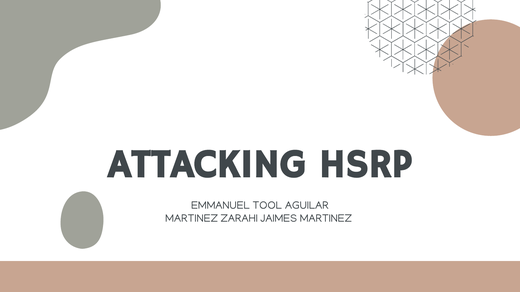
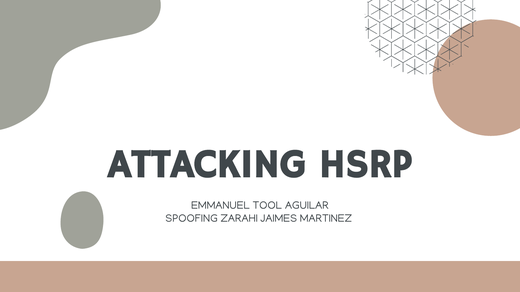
MARTINEZ: MARTINEZ -> SPOOFING (192, 219)
